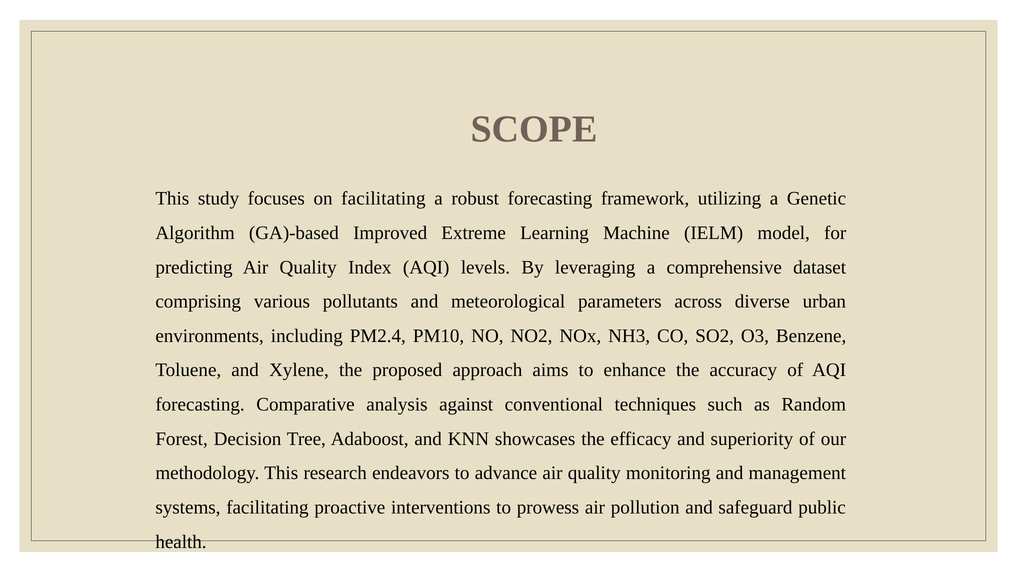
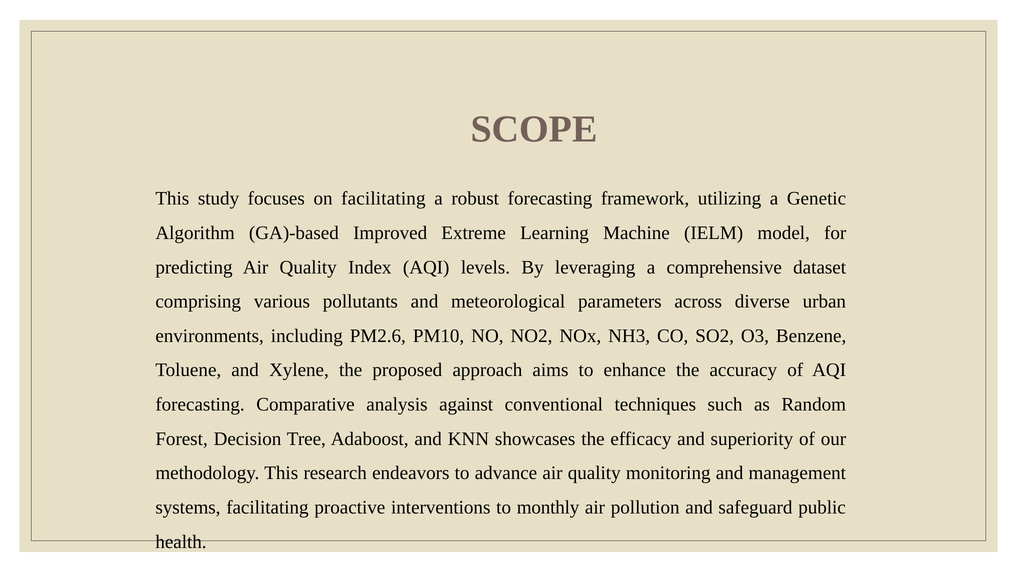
PM2.4: PM2.4 -> PM2.6 (378, 336)
prowess: prowess -> monthly (548, 508)
